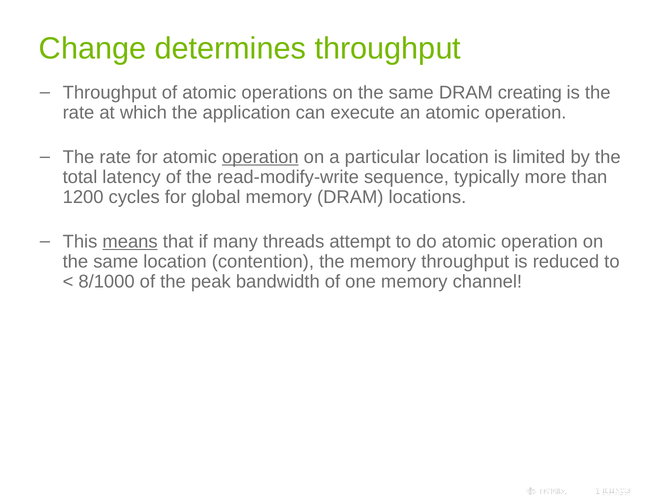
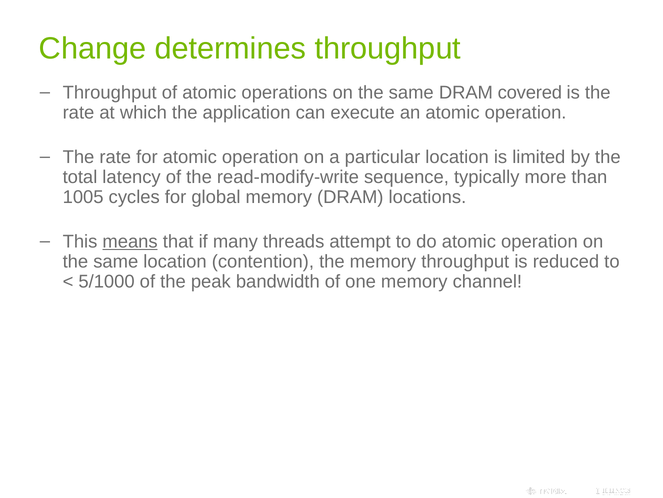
creating: creating -> covered (530, 93)
operation underline: present -> none (260, 157)
1200: 1200 -> 1005 (83, 197)
8/1000: 8/1000 -> 5/1000 (107, 281)
